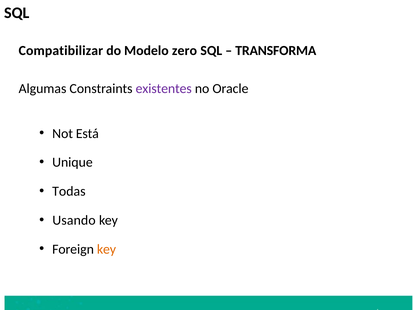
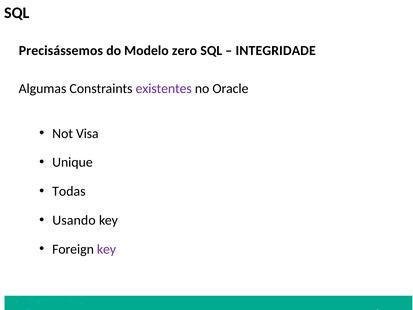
Compatibilizar: Compatibilizar -> Precisássemos (61, 50)
TRANSFORMA: TRANSFORMA -> INTEGRIDADE (276, 50)
Está: Está -> Visa (87, 133)
key colour: orange -> purple (106, 249)
